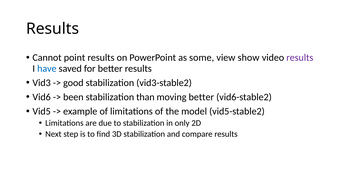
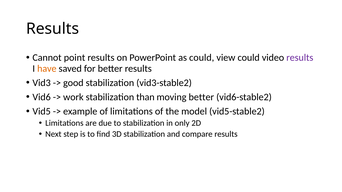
as some: some -> could (202, 58)
view show: show -> could (249, 58)
have colour: blue -> orange (47, 69)
been: been -> work (73, 97)
